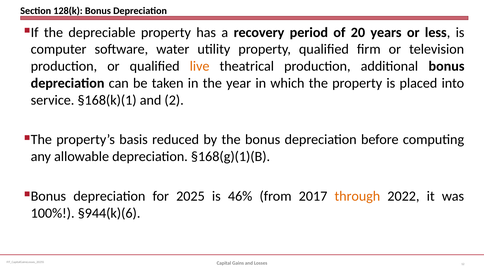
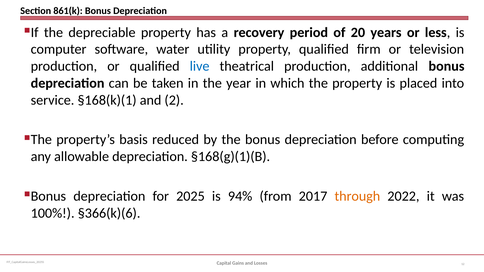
128(k: 128(k -> 861(k (68, 11)
live colour: orange -> blue (200, 66)
46%: 46% -> 94% (240, 196)
§944(k)(6: §944(k)(6 -> §366(k)(6 (109, 213)
